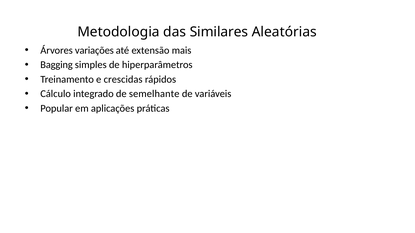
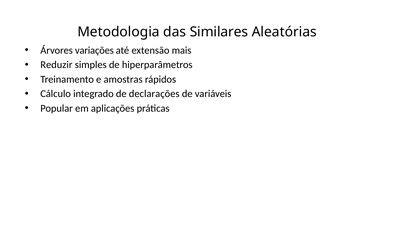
Bagging: Bagging -> Reduzir (56, 65)
crescidas: crescidas -> amostras (123, 80)
semelhante: semelhante -> declarações (154, 94)
